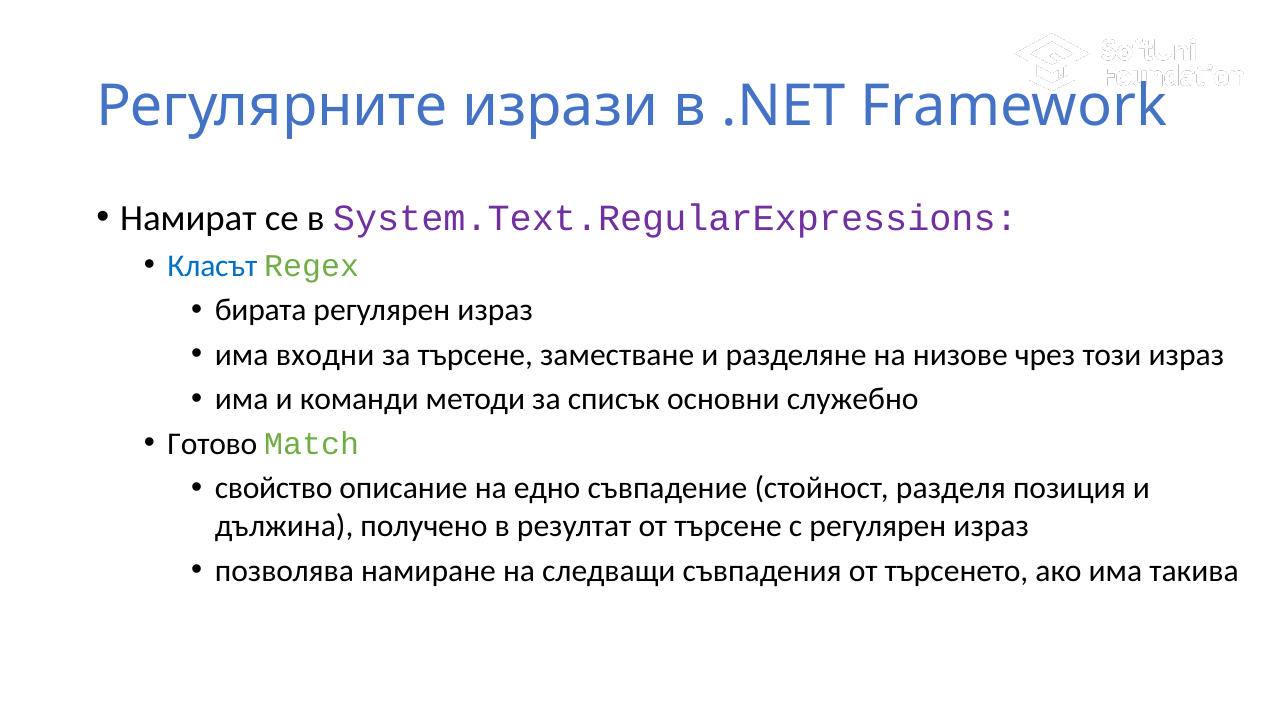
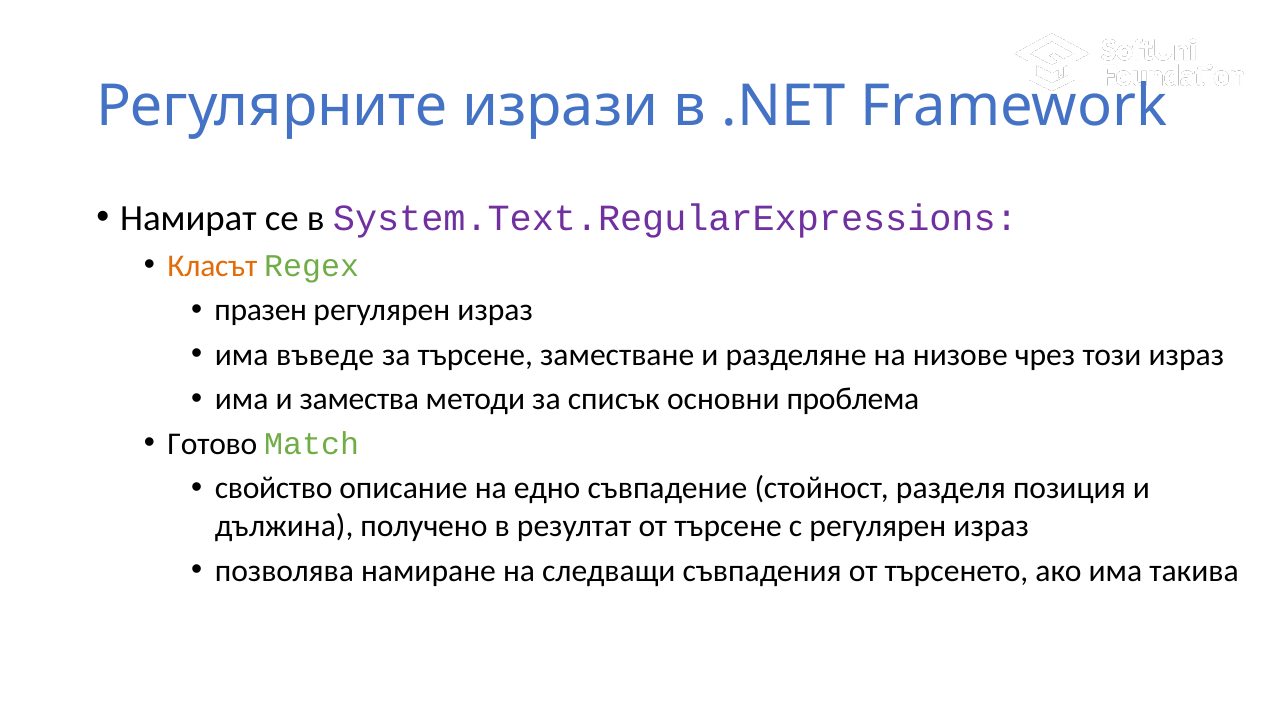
Класът colour: blue -> orange (212, 266)
бирата: бирата -> празен (261, 311)
входни: входни -> въведе (325, 355)
команди: команди -> замества (359, 400)
служебно: служебно -> проблема (853, 400)
